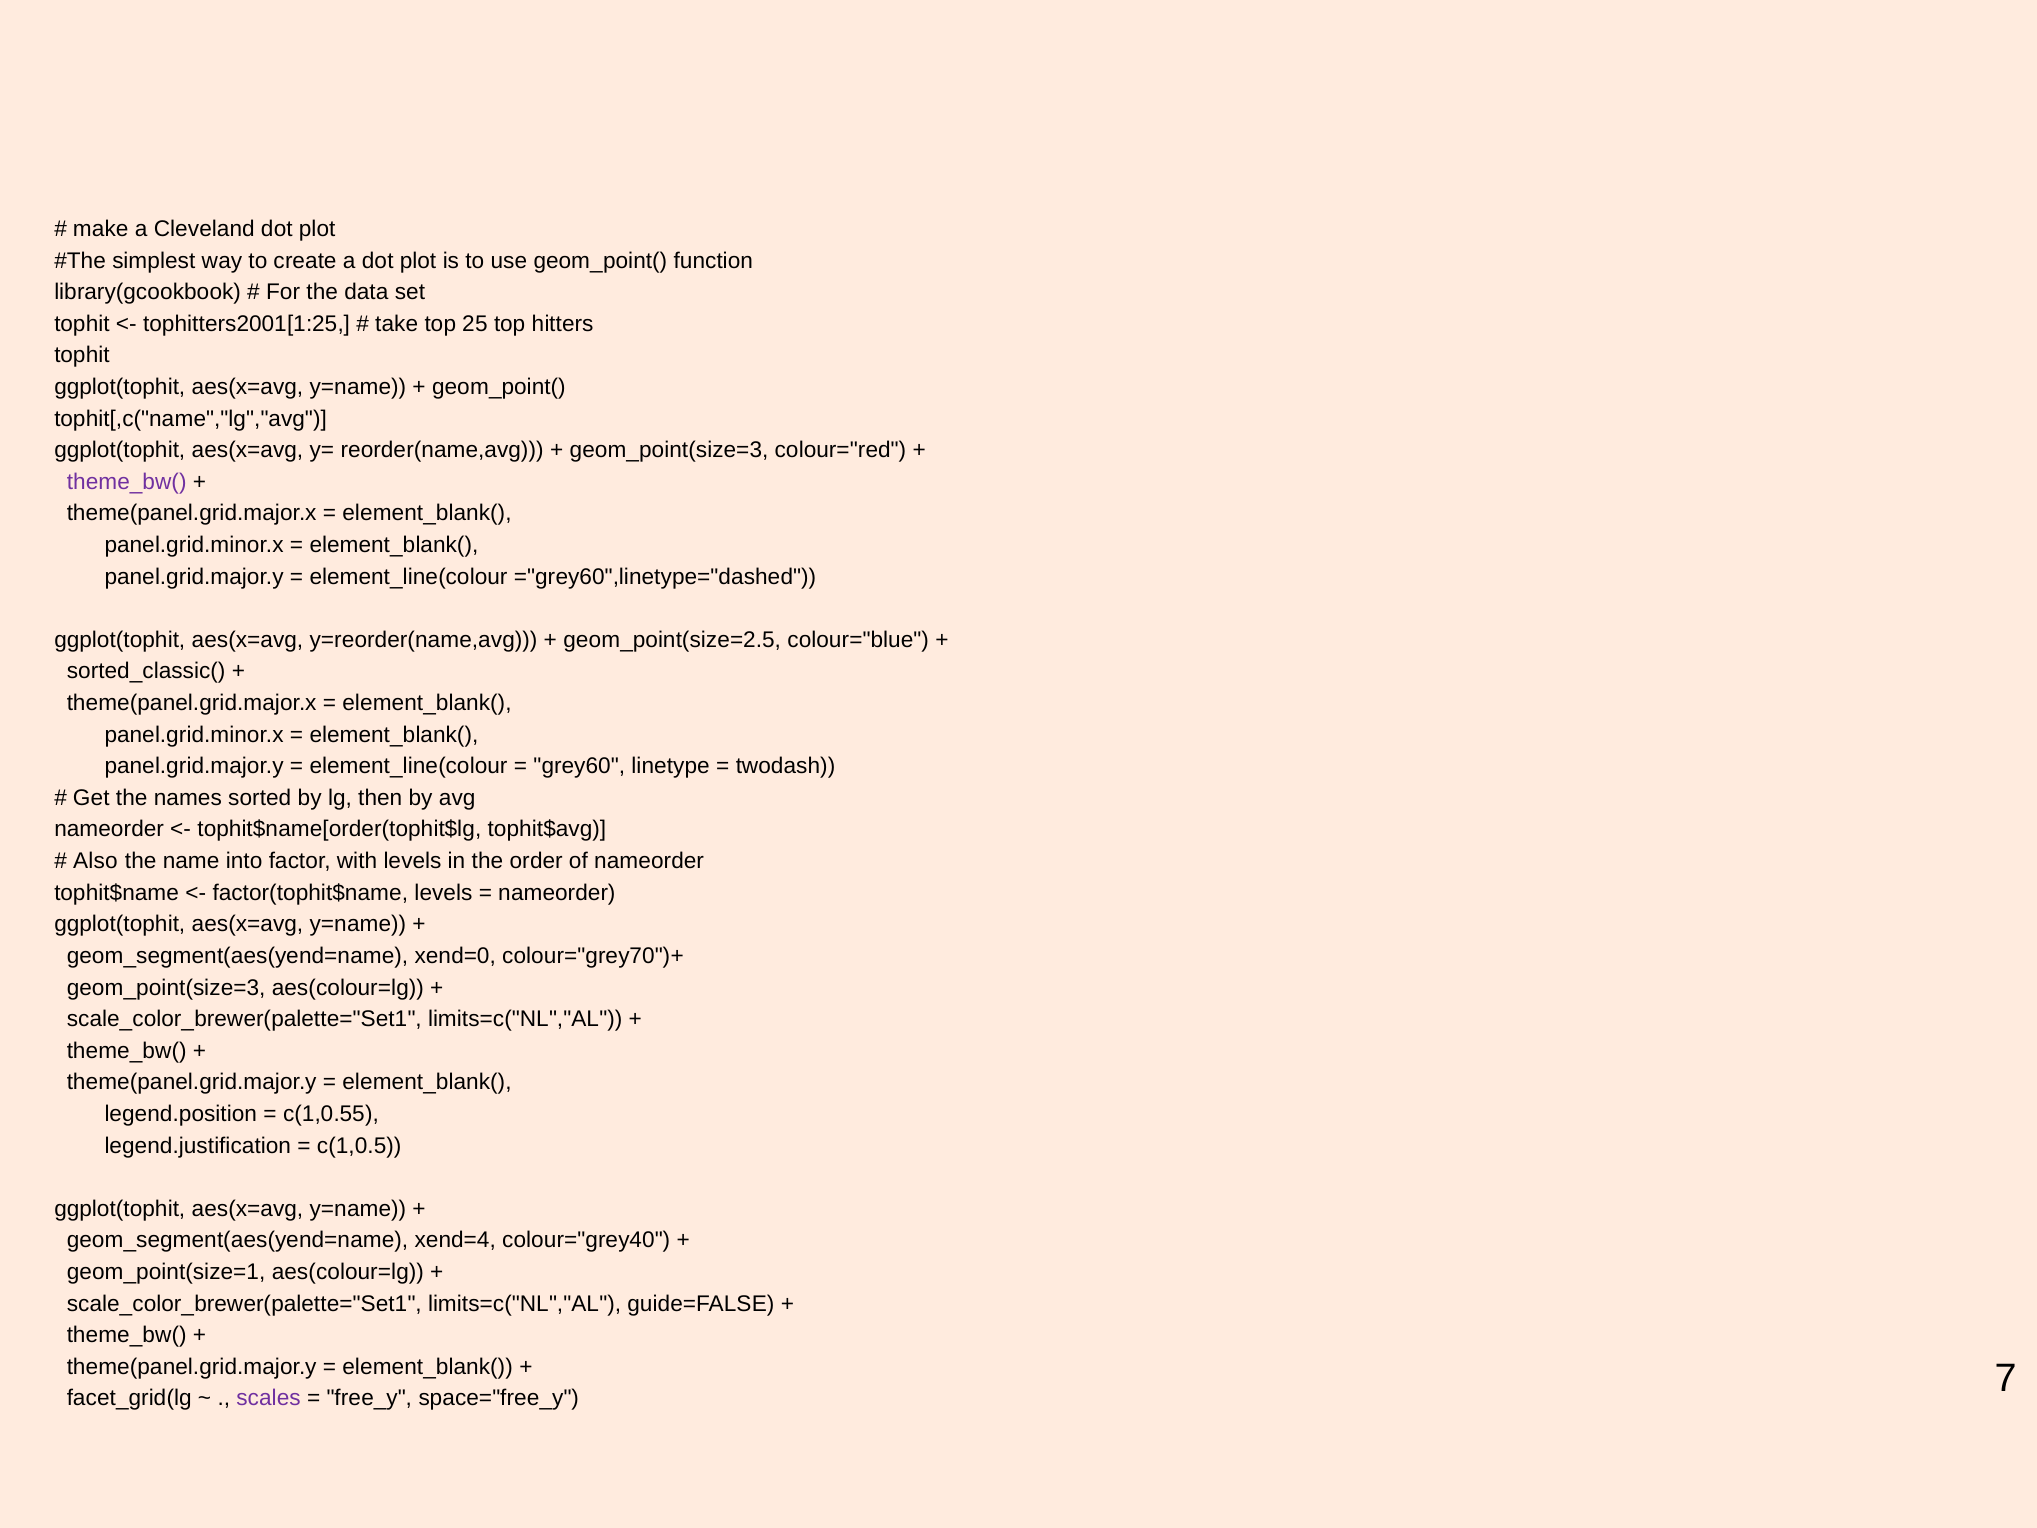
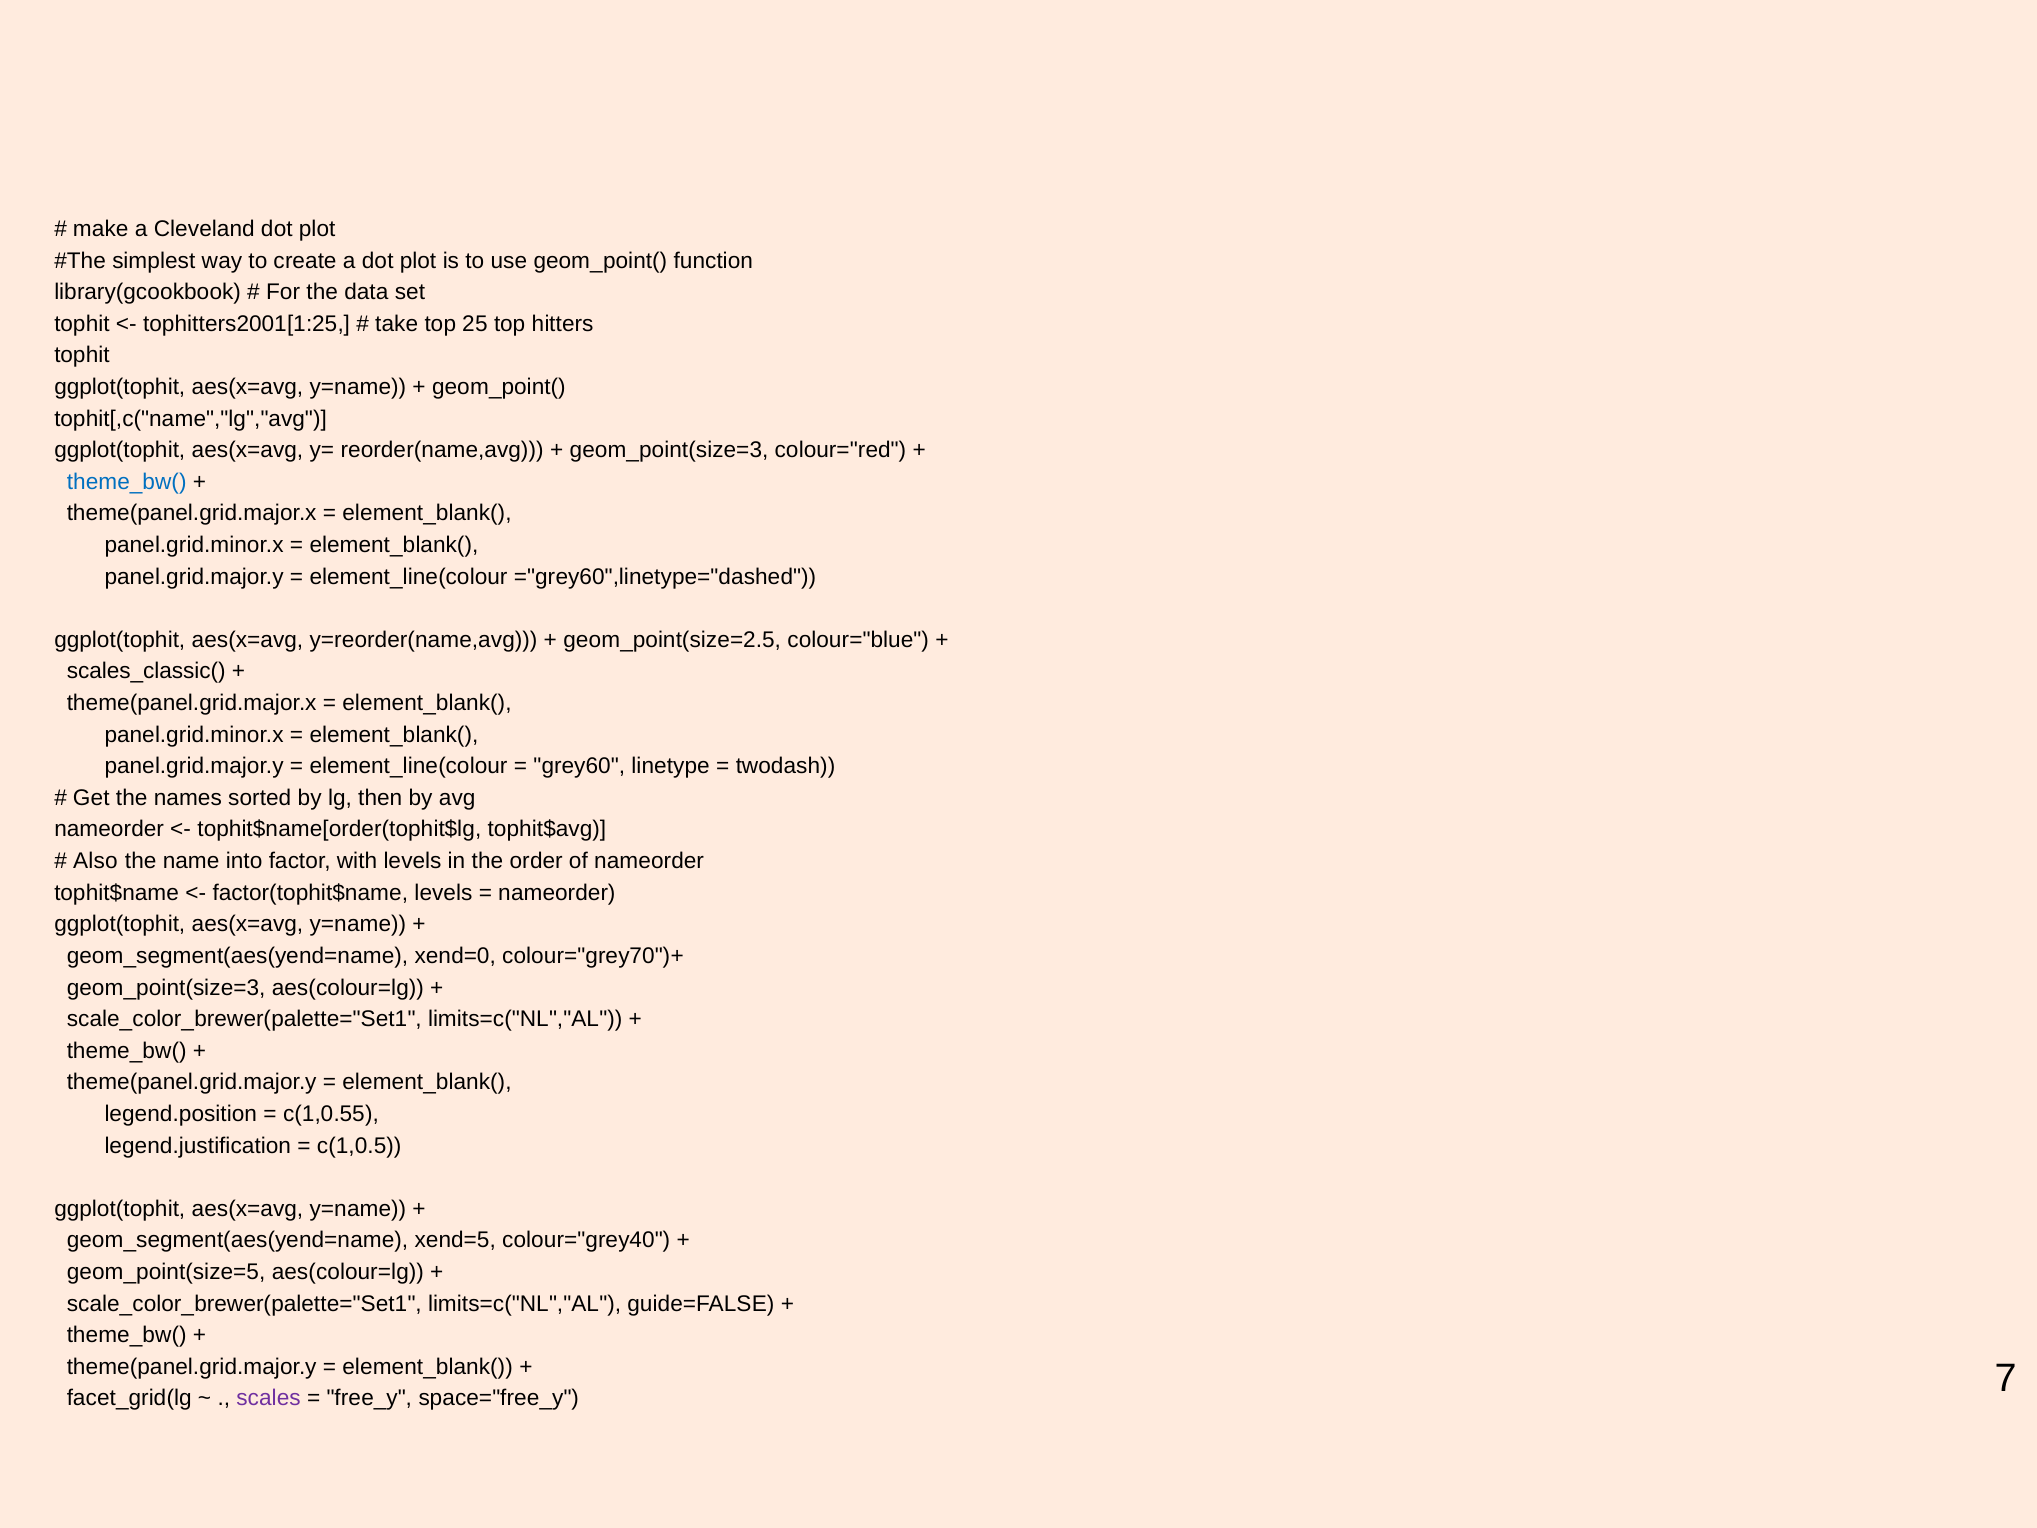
theme_bw( colour: purple -> blue (127, 482)
sorted_classic(: sorted_classic( -> scales_classic( (146, 671)
xend=4: xend=4 -> xend=5 (455, 1240)
geom_point(size=1: geom_point(size=1 -> geom_point(size=5 (166, 1272)
